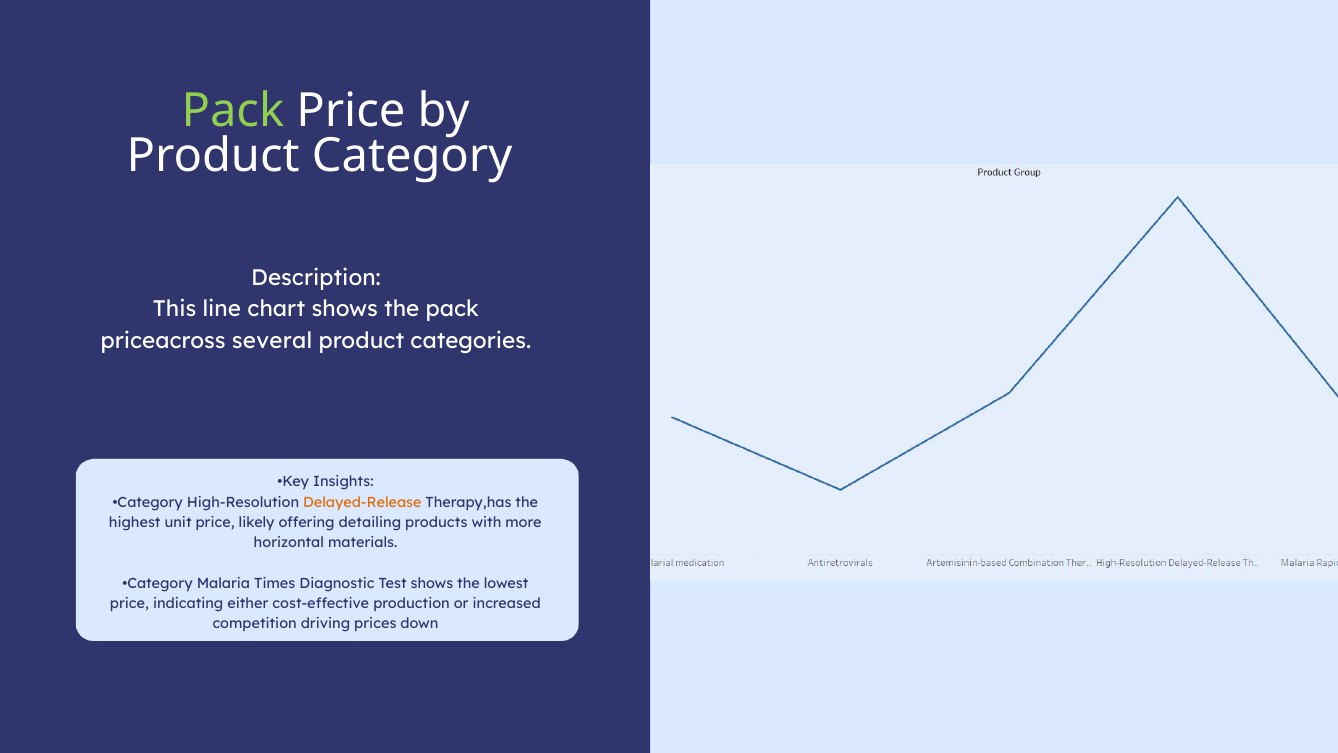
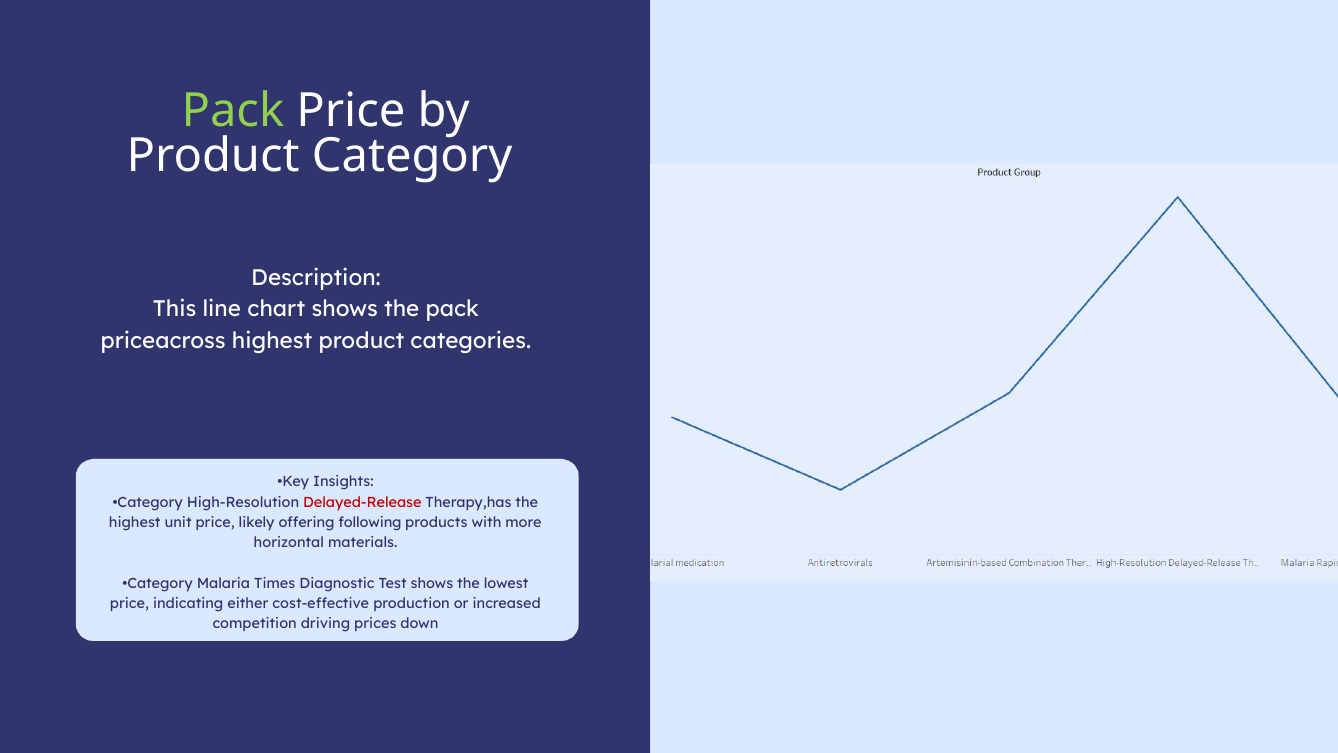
priceacross several: several -> highest (272, 341)
Delayed-Release colour: orange -> red (362, 502)
detailing: detailing -> following (370, 522)
